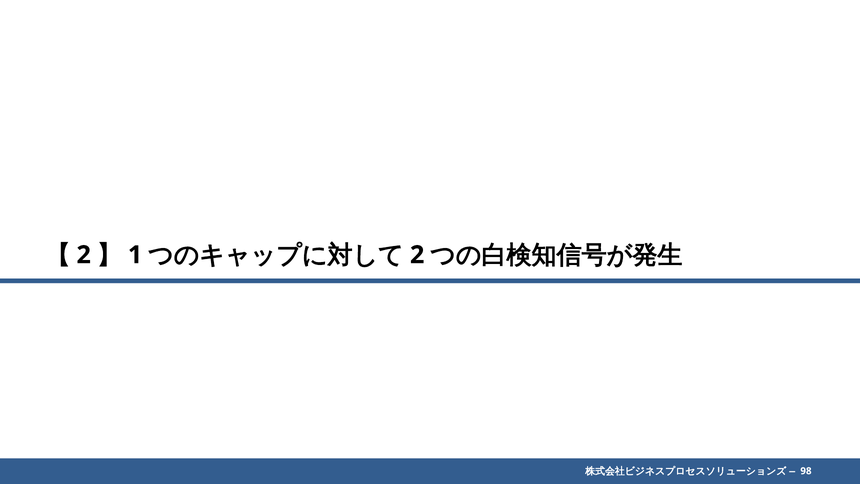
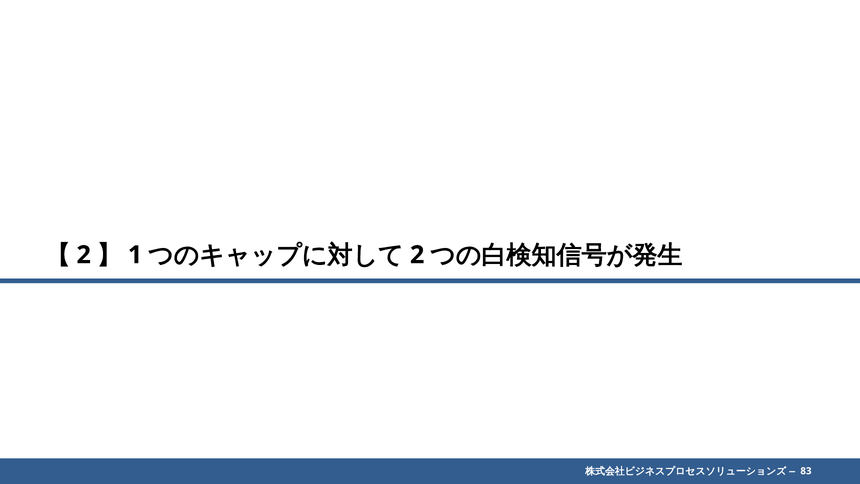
98: 98 -> 83 (806, 471)
